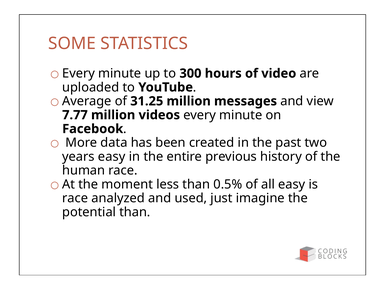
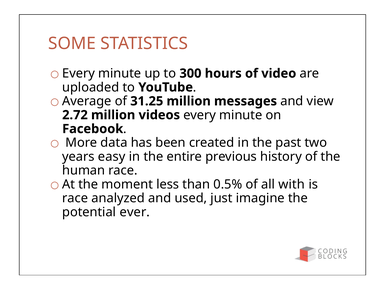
7.77: 7.77 -> 2.72 (75, 115)
all easy: easy -> with (292, 184)
potential than: than -> ever (135, 212)
